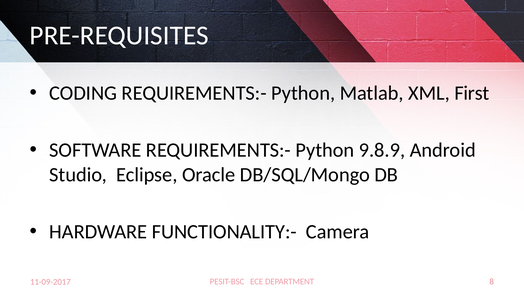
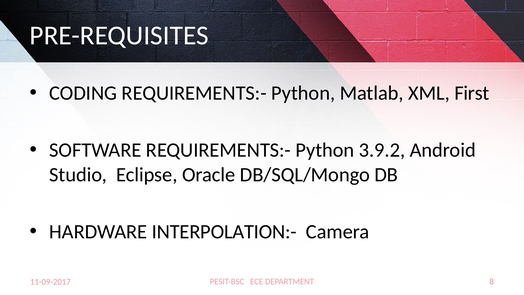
9.8.9: 9.8.9 -> 3.9.2 (382, 150)
FUNCTIONALITY:-: FUNCTIONALITY:- -> INTERPOLATION:- (224, 232)
